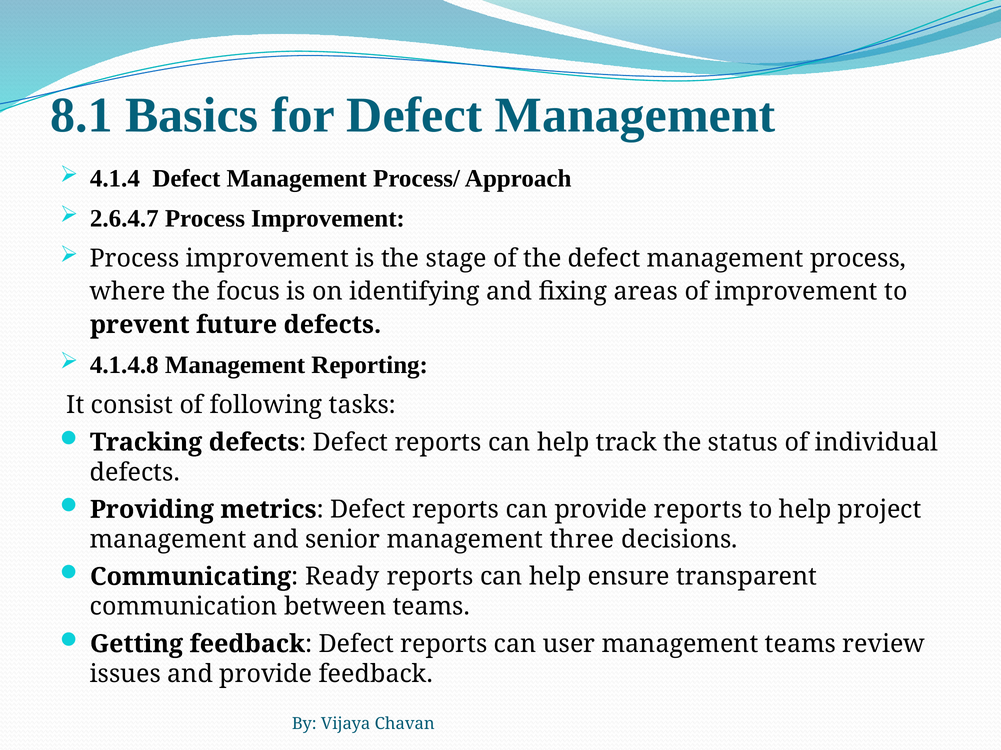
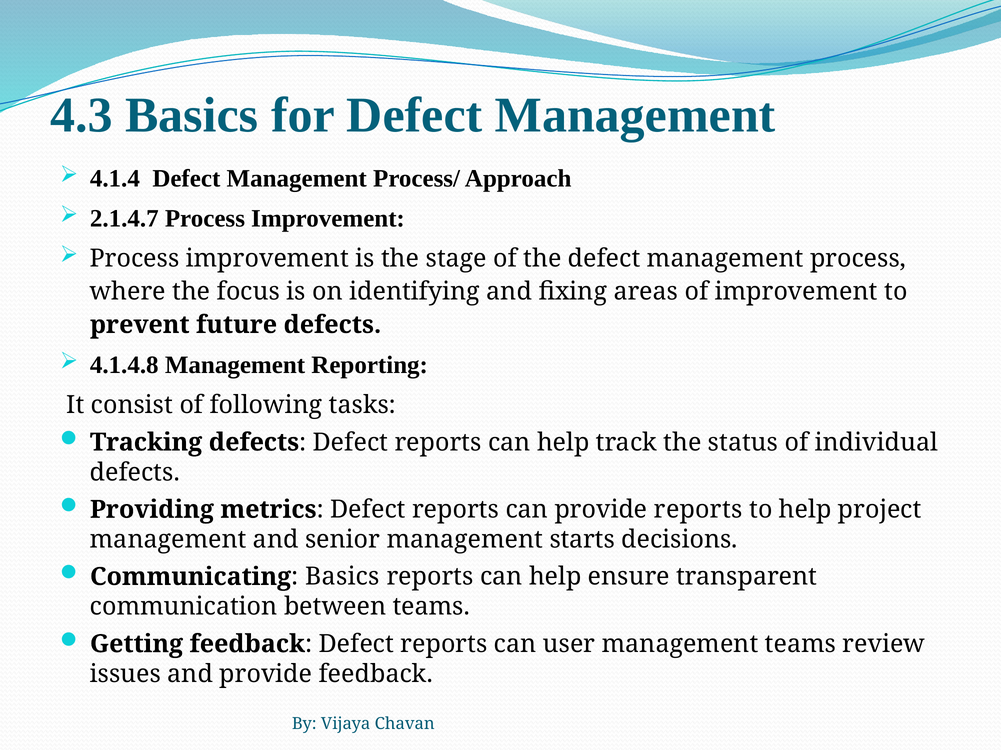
8.1: 8.1 -> 4.3 (81, 115)
2.6.4.7: 2.6.4.7 -> 2.1.4.7 (124, 219)
three: three -> starts (582, 540)
Communicating Ready: Ready -> Basics (342, 577)
